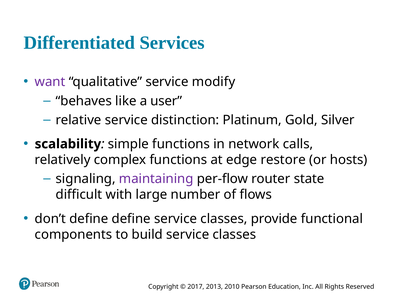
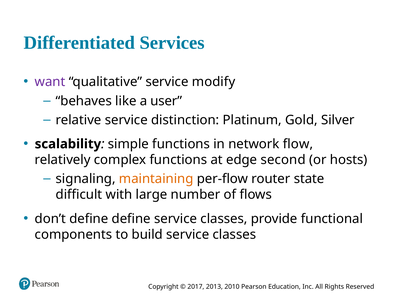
calls: calls -> flow (298, 144)
restore: restore -> second (283, 160)
maintaining colour: purple -> orange (156, 179)
